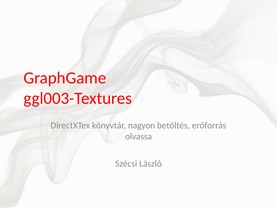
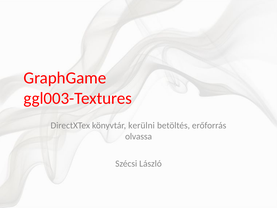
nagyon: nagyon -> kerülni (142, 125)
